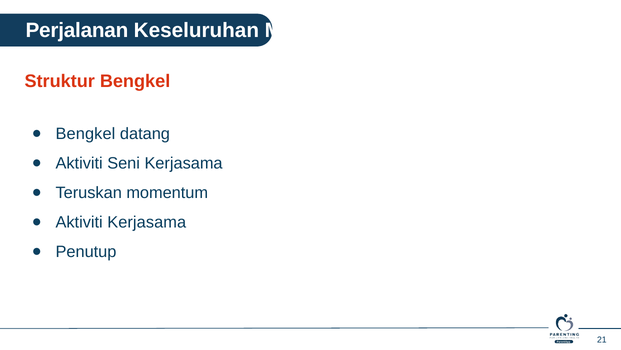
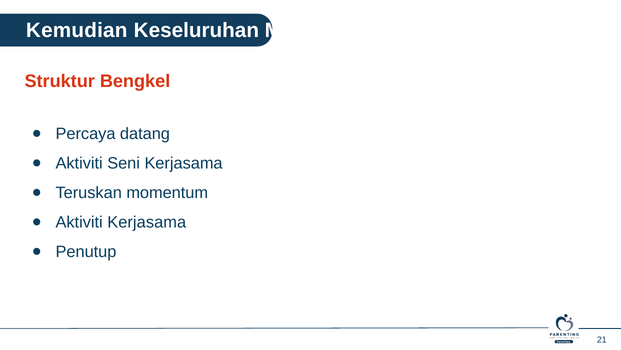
Perjalanan: Perjalanan -> Kemudian (77, 30)
Bengkel: Bengkel -> Percaya (86, 133)
